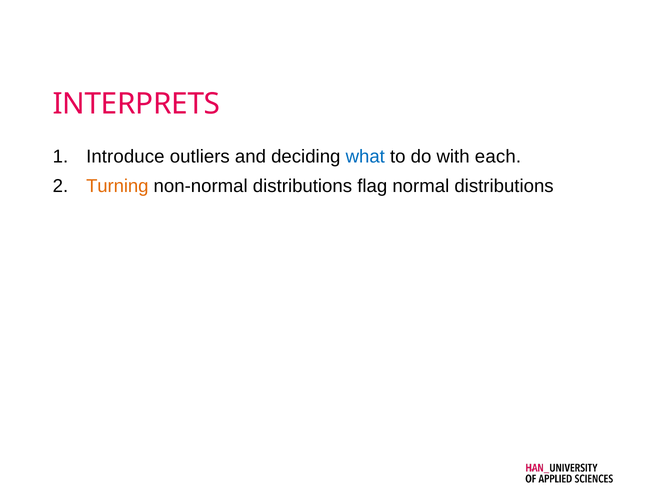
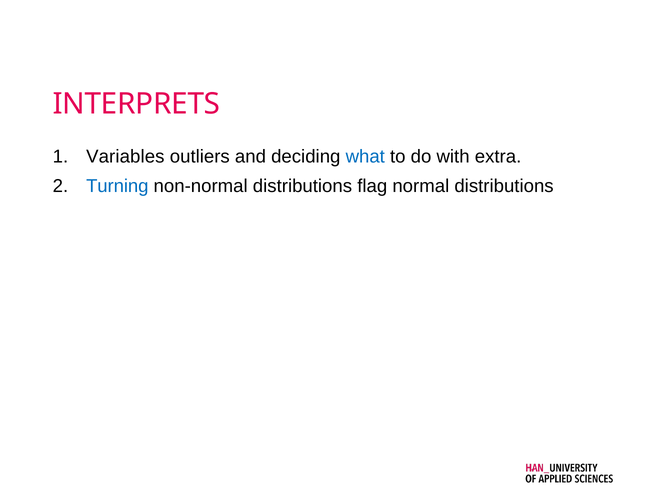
Introduce: Introduce -> Variables (125, 157)
each: each -> extra (498, 157)
Turning colour: orange -> blue (117, 186)
